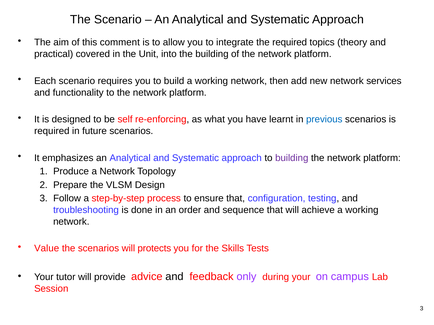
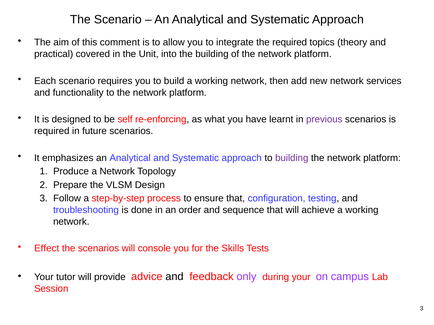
previous colour: blue -> purple (324, 120)
Value: Value -> Effect (47, 249)
protects: protects -> console (154, 249)
